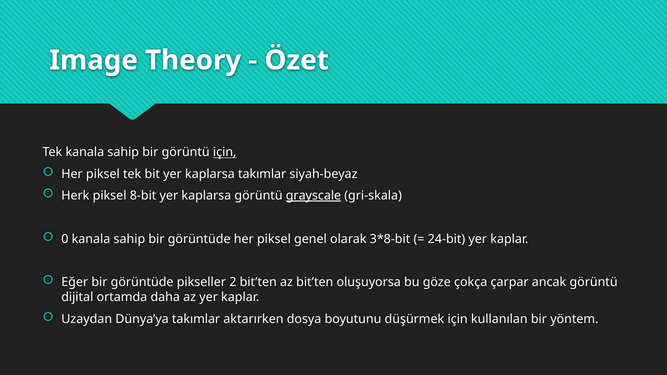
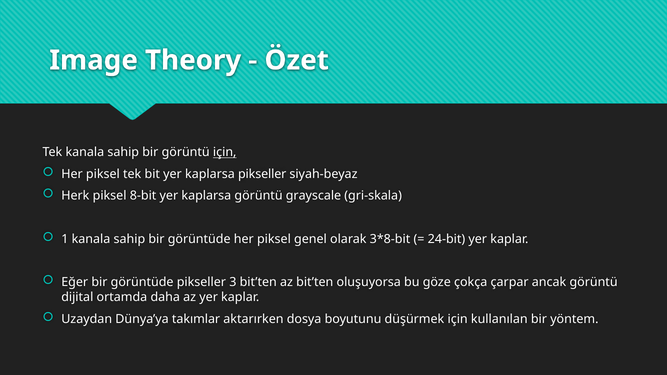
kaplarsa takımlar: takımlar -> pikseller (262, 174)
grayscale underline: present -> none (313, 196)
0: 0 -> 1 (65, 239)
2: 2 -> 3 (233, 282)
